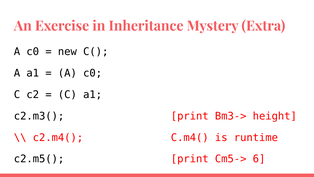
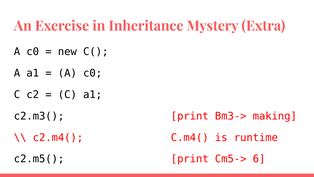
height: height -> making (275, 116)
